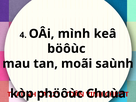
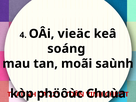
mình: mình -> vieäc (74, 34)
böôùc: böôùc -> soáng (66, 49)
